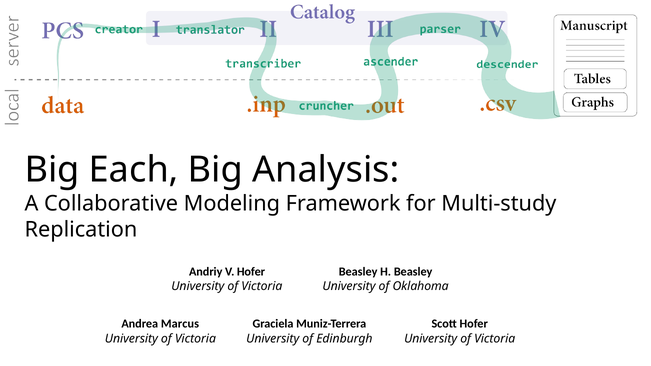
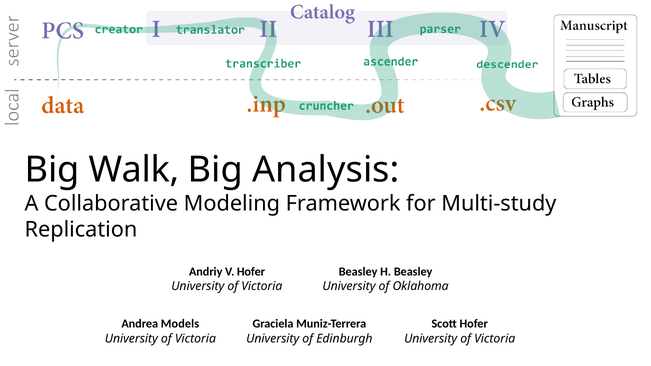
Each: Each -> Walk (134, 170)
Marcus: Marcus -> Models (180, 324)
